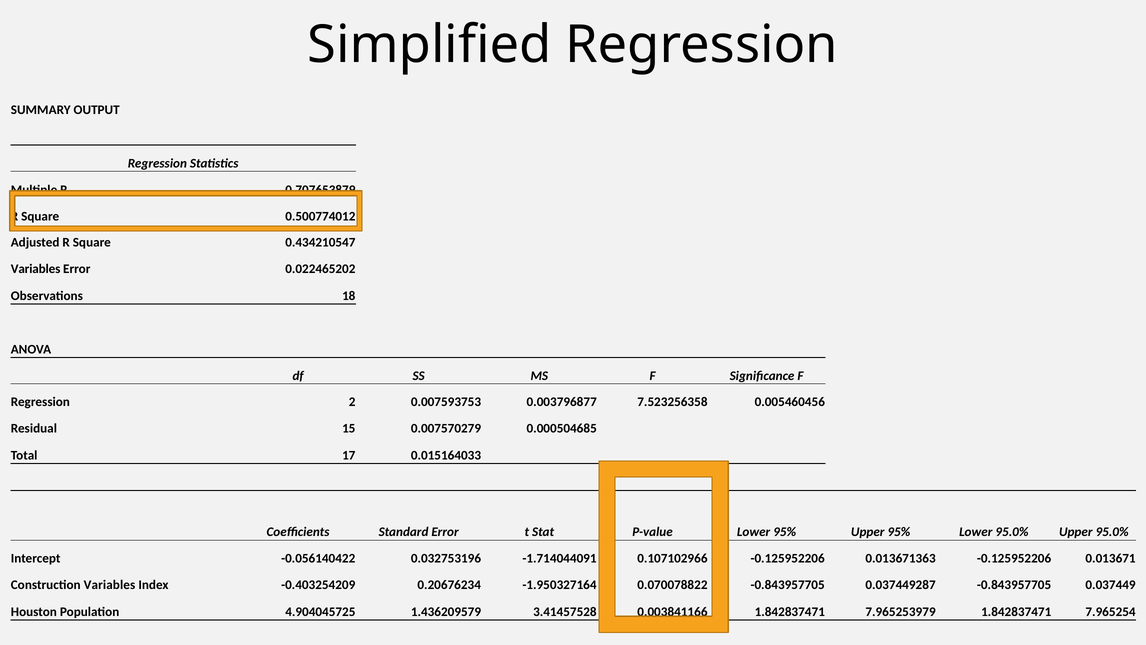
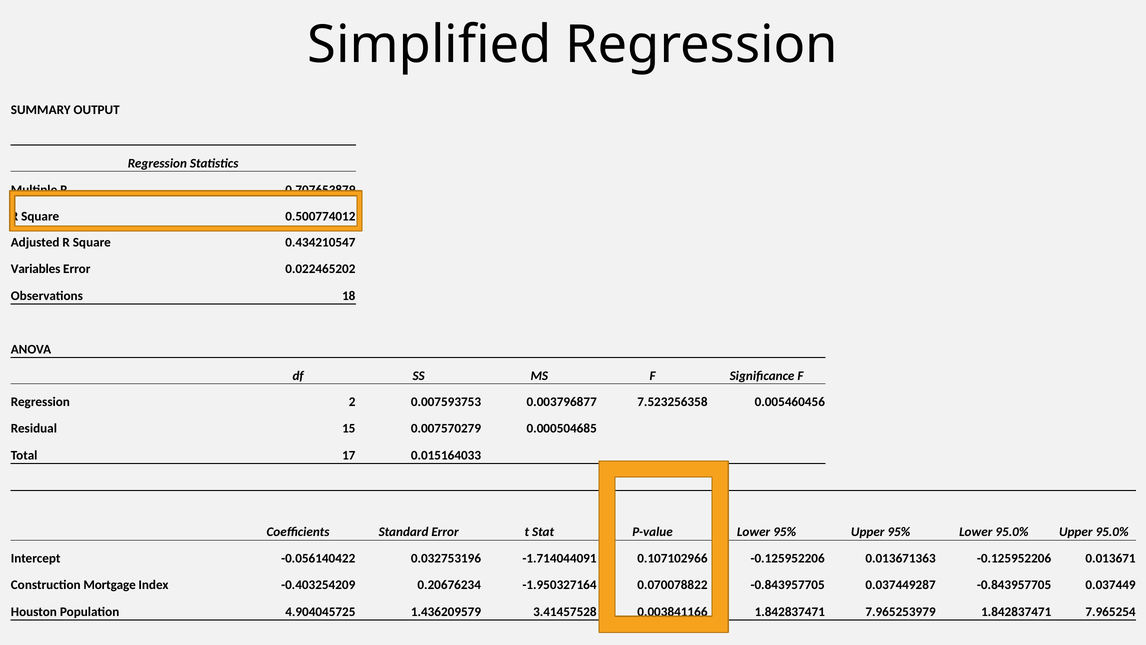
Construction Variables: Variables -> Mortgage (110, 584)
